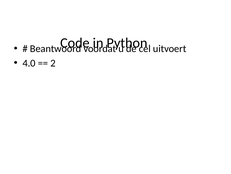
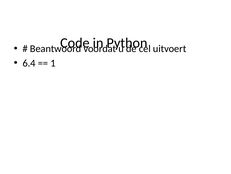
4.0: 4.0 -> 6.4 (29, 63)
2: 2 -> 1 (53, 63)
